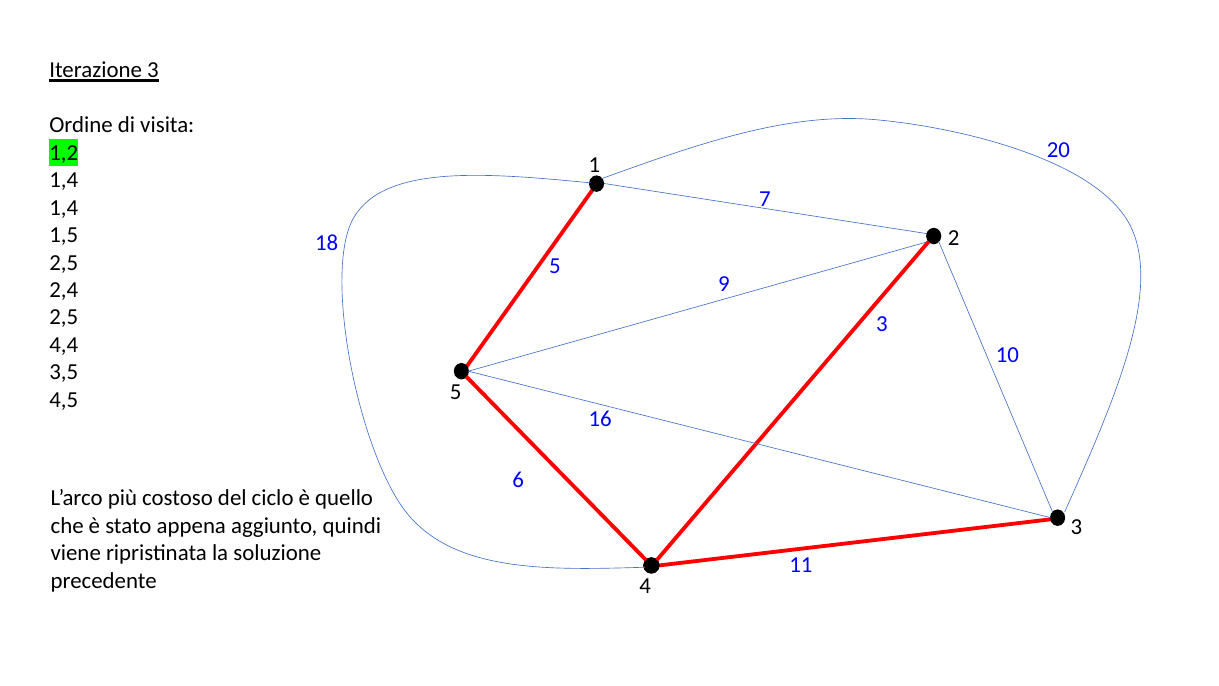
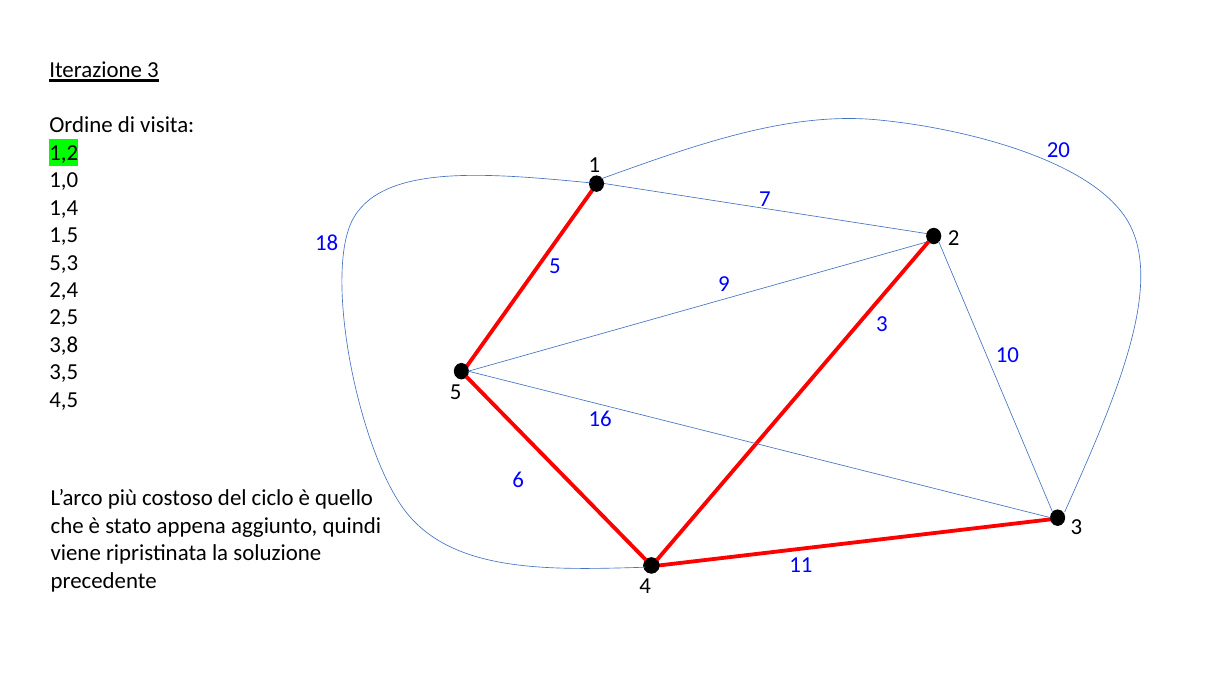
1,4: 1,4 -> 1,0 (64, 180)
2,5: 2,5 -> 5,3 (64, 262)
4,4: 4,4 -> 3,8 (64, 345)
